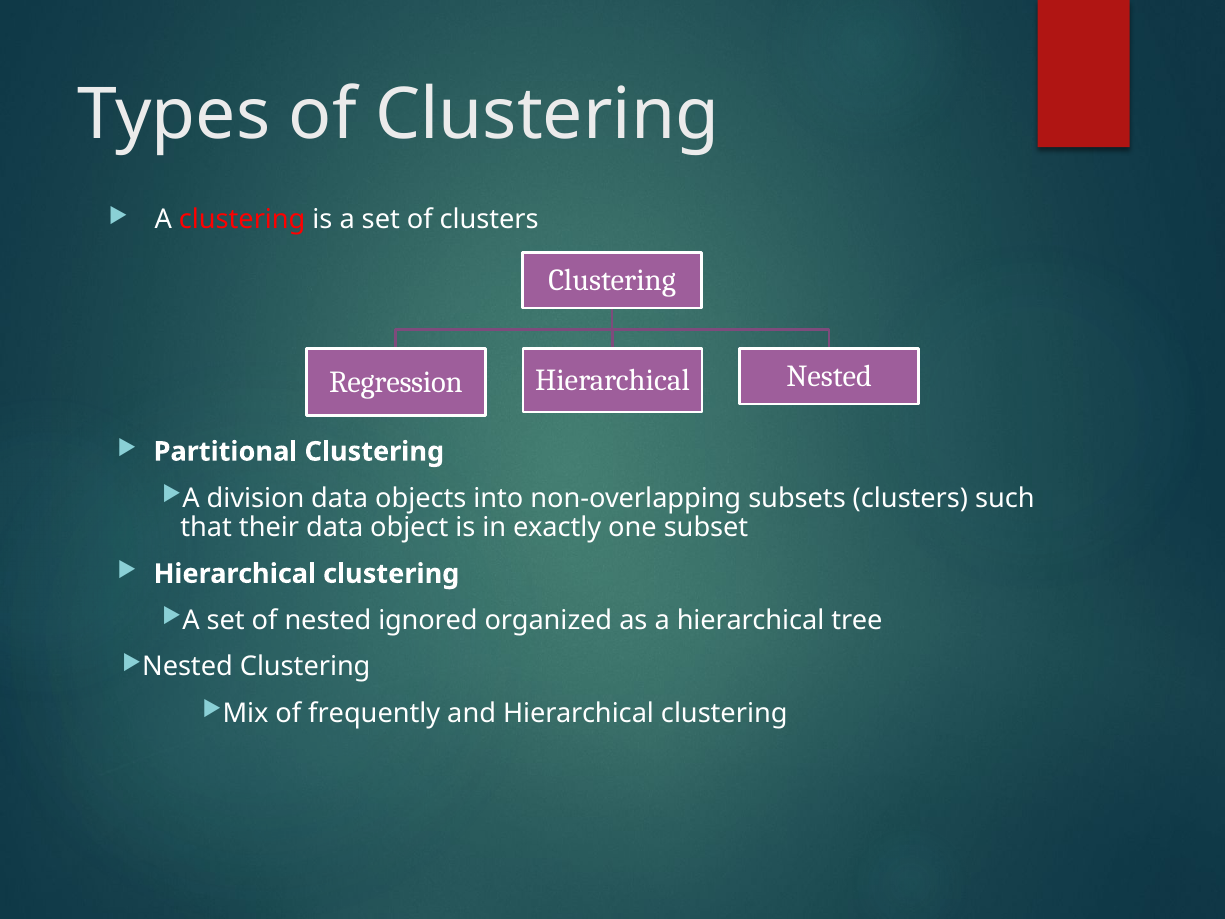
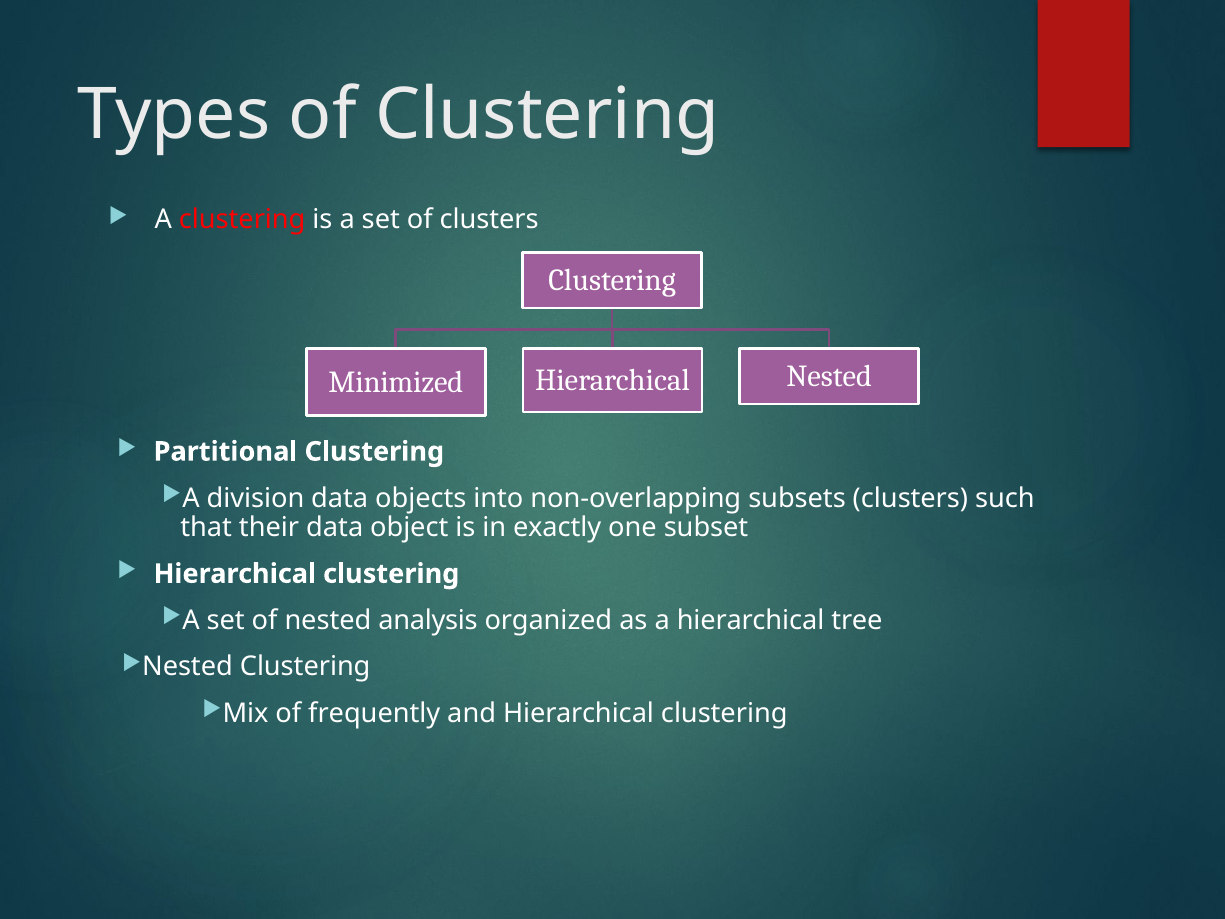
Regression: Regression -> Minimized (396, 382)
ignored: ignored -> analysis (428, 620)
